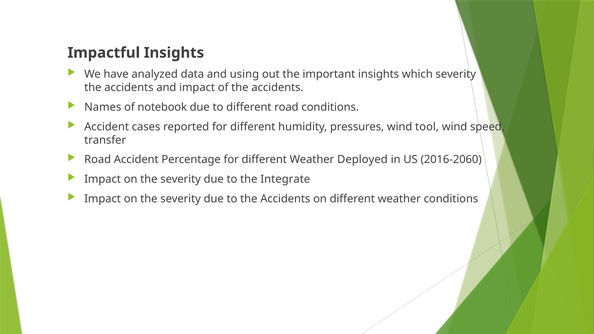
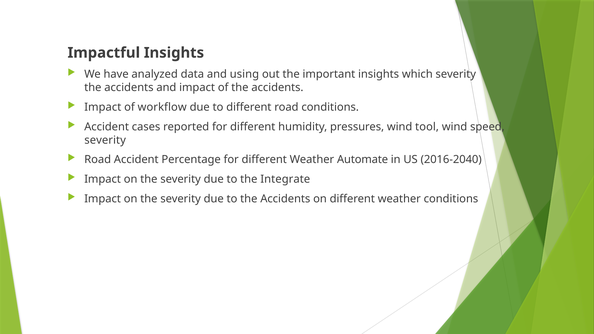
Names: Names -> Impact (103, 107)
notebook: notebook -> workflow (162, 107)
transfer: transfer -> severity (105, 140)
Deployed: Deployed -> Automate (363, 160)
2016-2060: 2016-2060 -> 2016-2040 (451, 160)
